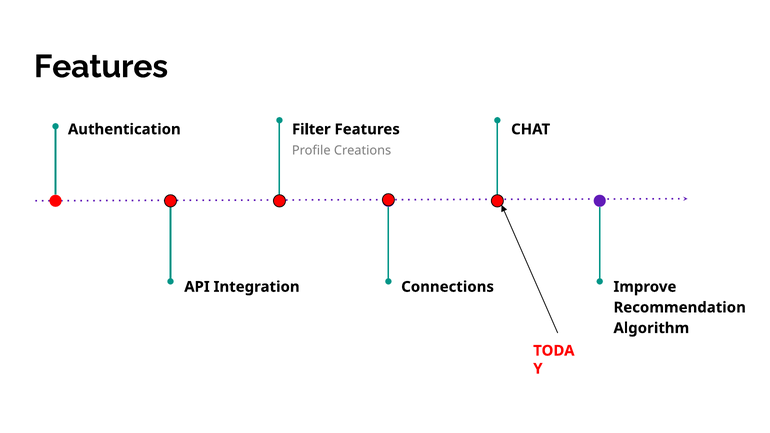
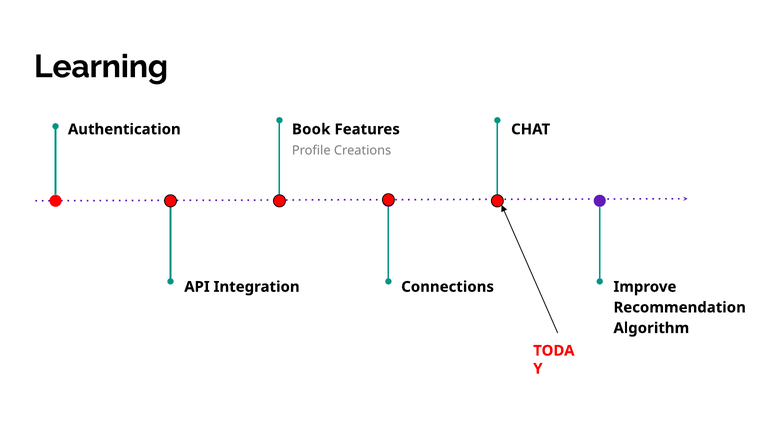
Features: Features -> Learning (101, 67)
Filter: Filter -> Book (311, 129)
